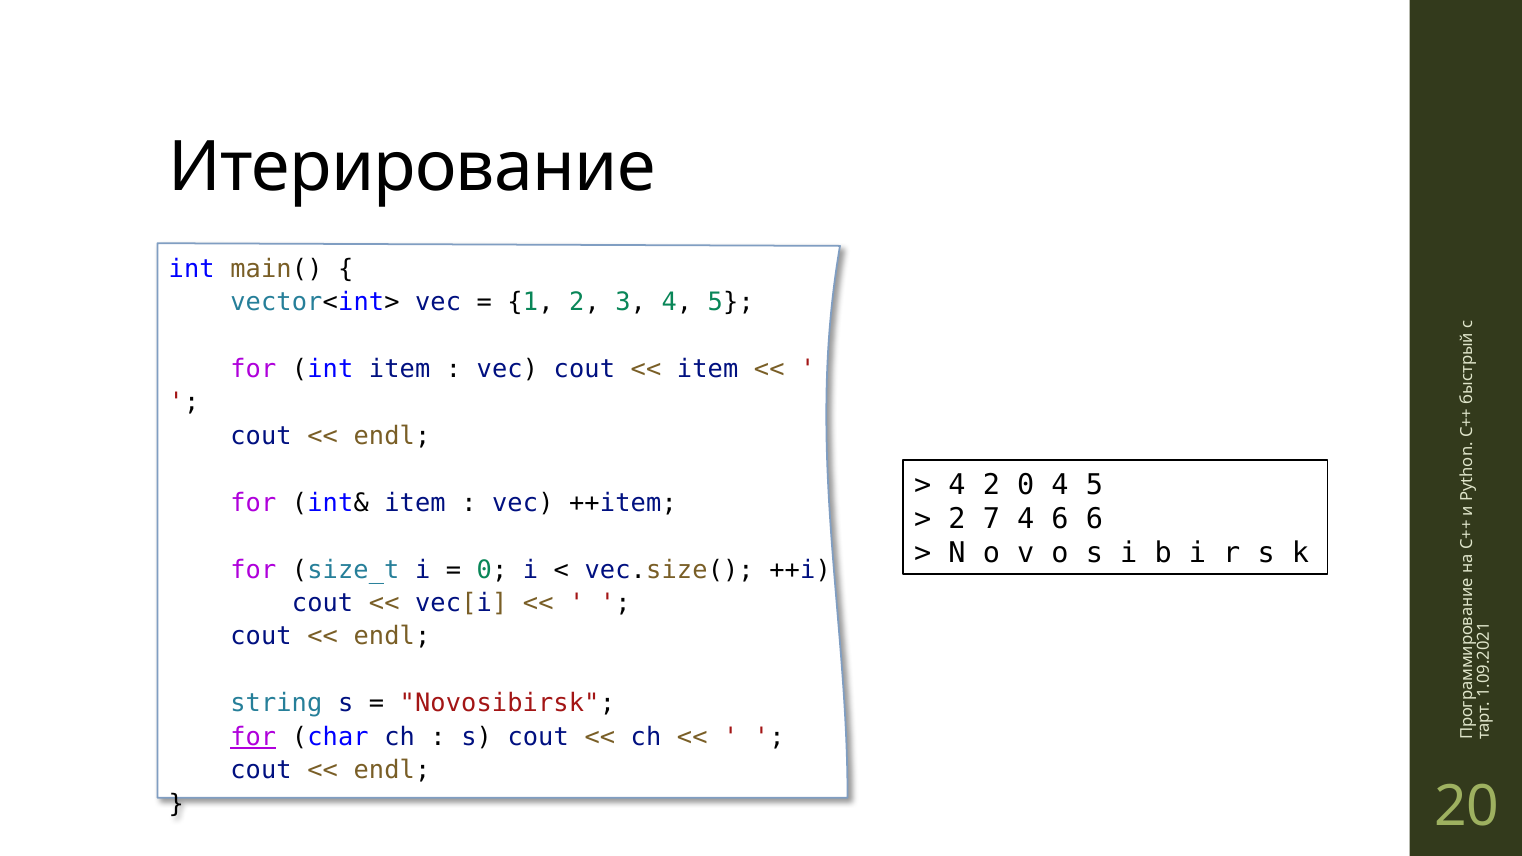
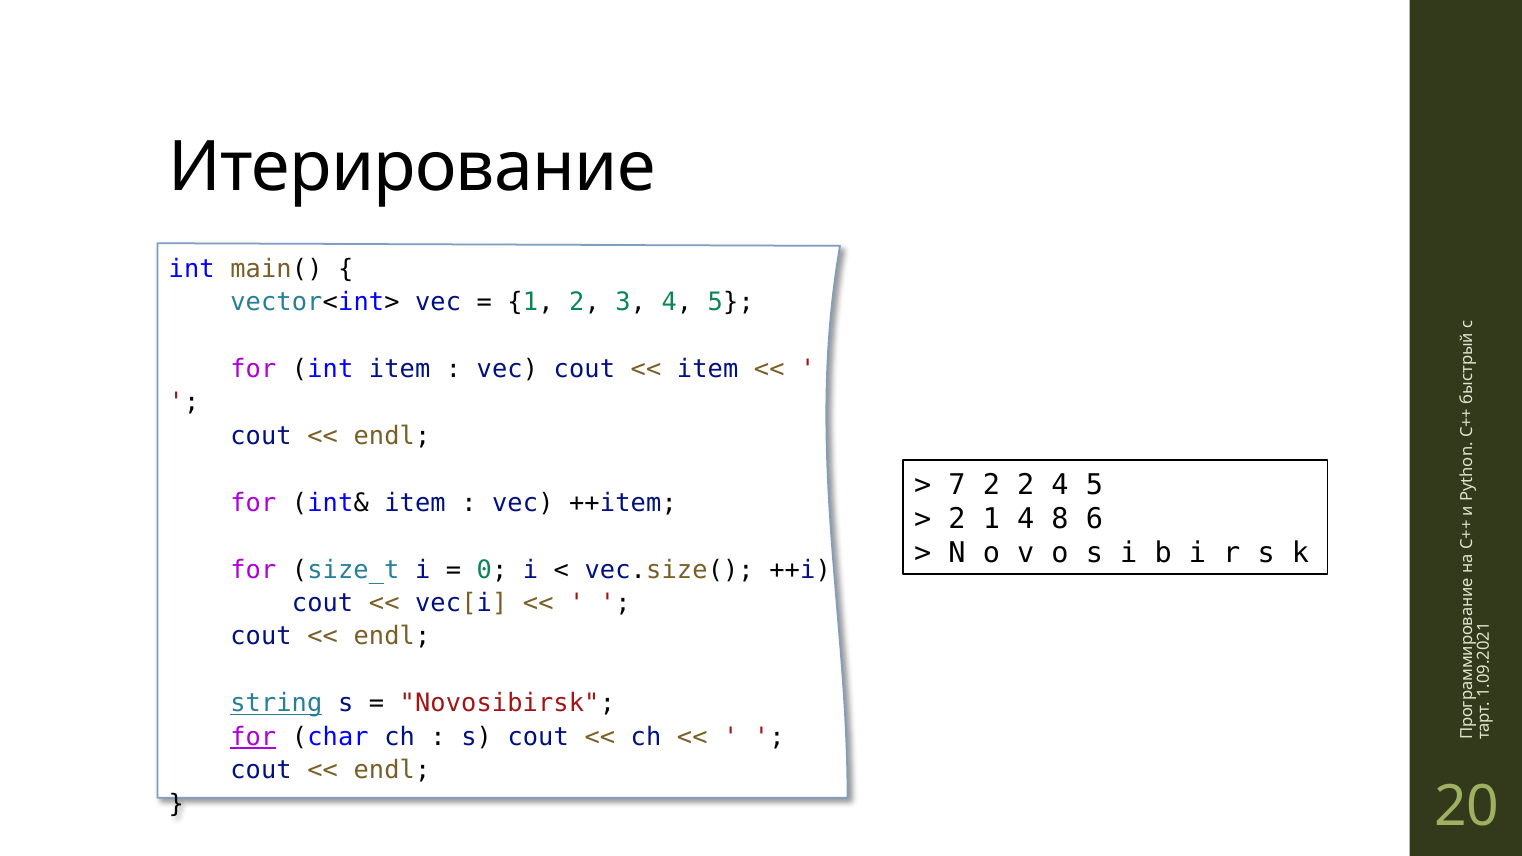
4: 4 -> 7 (957, 485)
0: 0 -> 2 (1026, 485)
7: 7 -> 1 (991, 519)
4 6: 6 -> 8 (1060, 519)
string underline: none -> present (276, 704)
